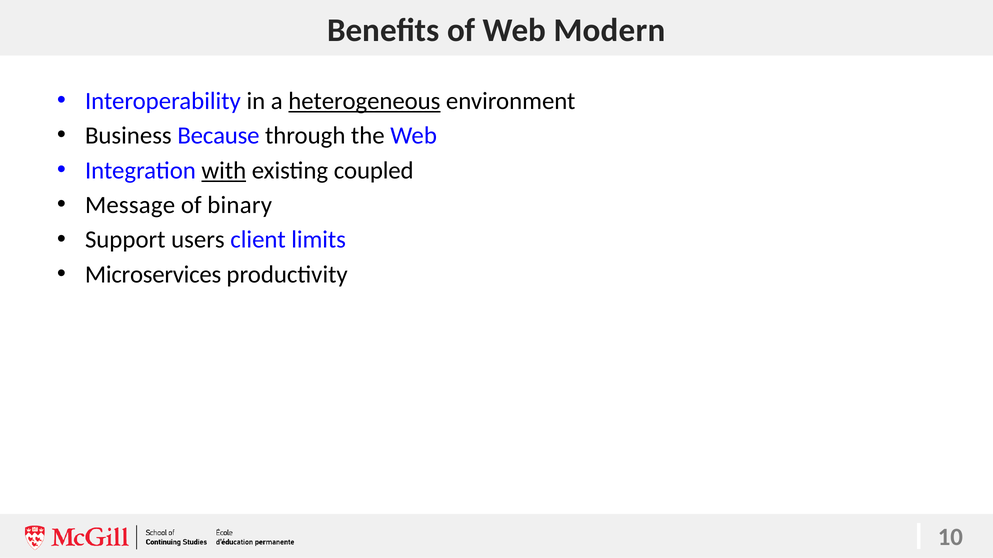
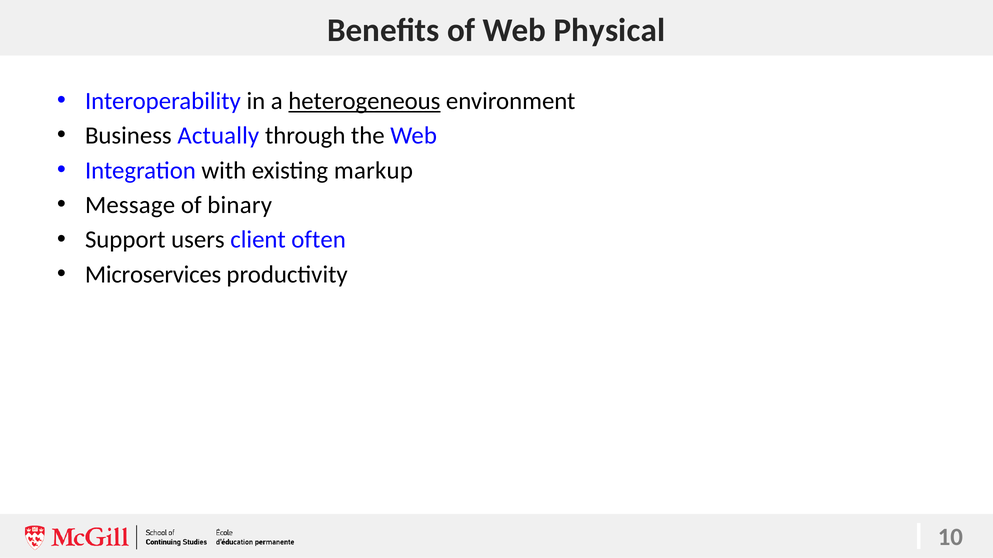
Modern: Modern -> Physical (609, 30)
Because: Because -> Actually (218, 136)
with underline: present -> none (224, 171)
coupled: coupled -> markup (373, 171)
limits: limits -> often (319, 240)
